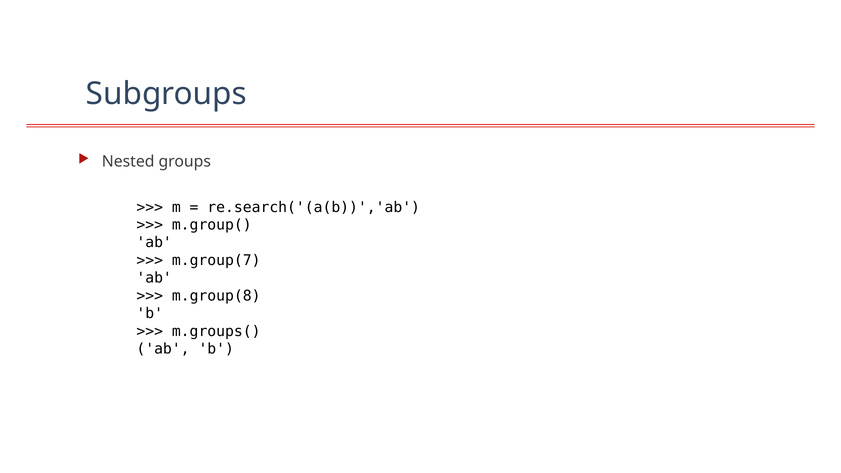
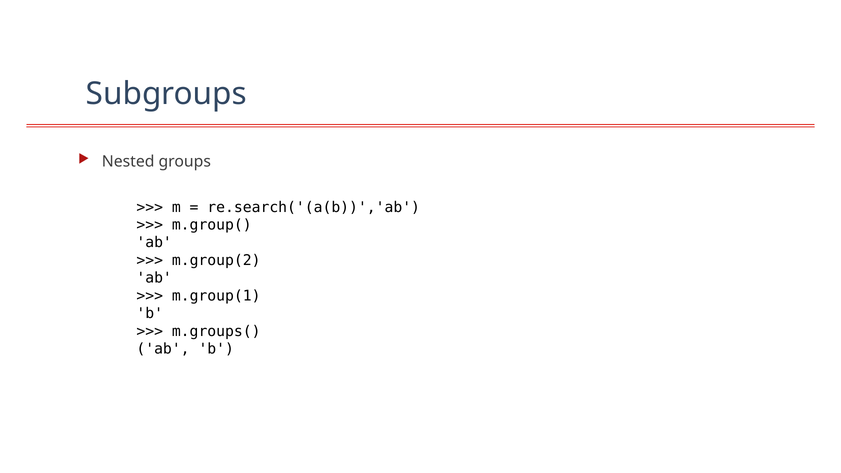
m.group(7: m.group(7 -> m.group(2 (216, 260)
m.group(8: m.group(8 -> m.group(1 (216, 296)
